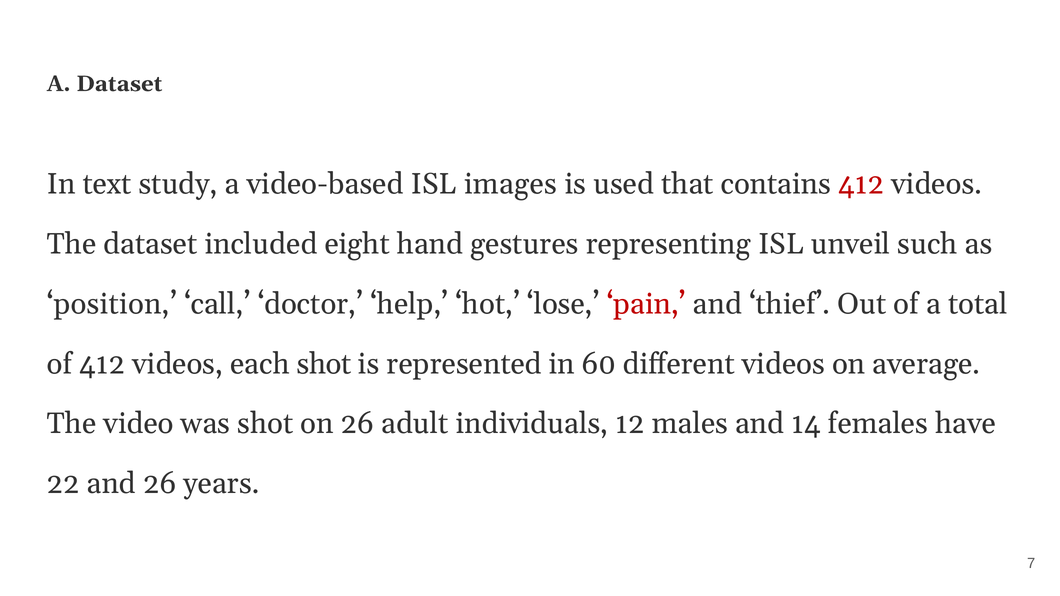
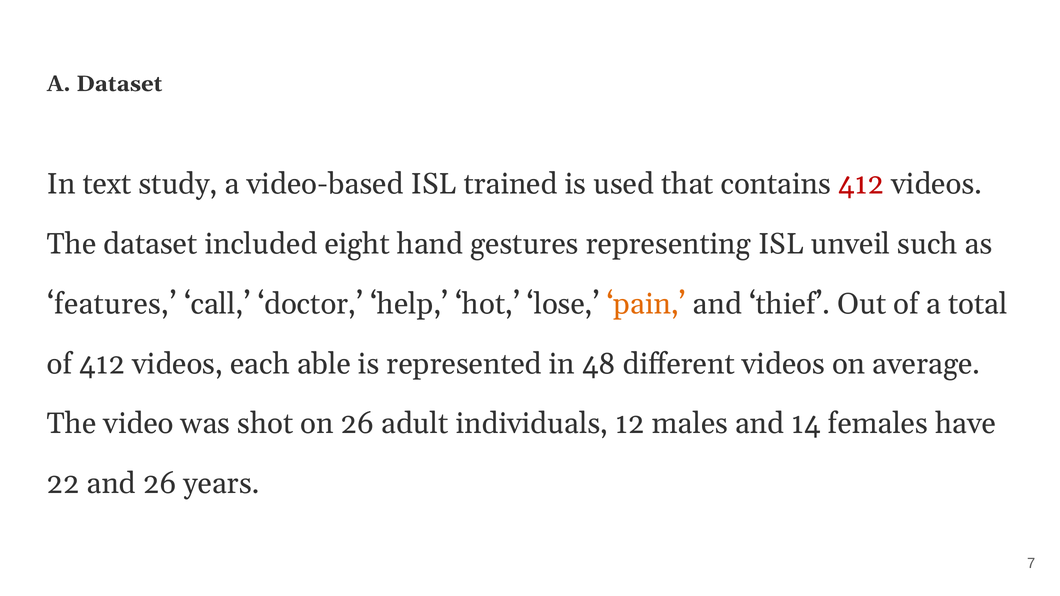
images: images -> trained (511, 184)
position: position -> features (112, 304)
pain colour: red -> orange (646, 304)
each shot: shot -> able (324, 364)
60: 60 -> 48 (599, 364)
